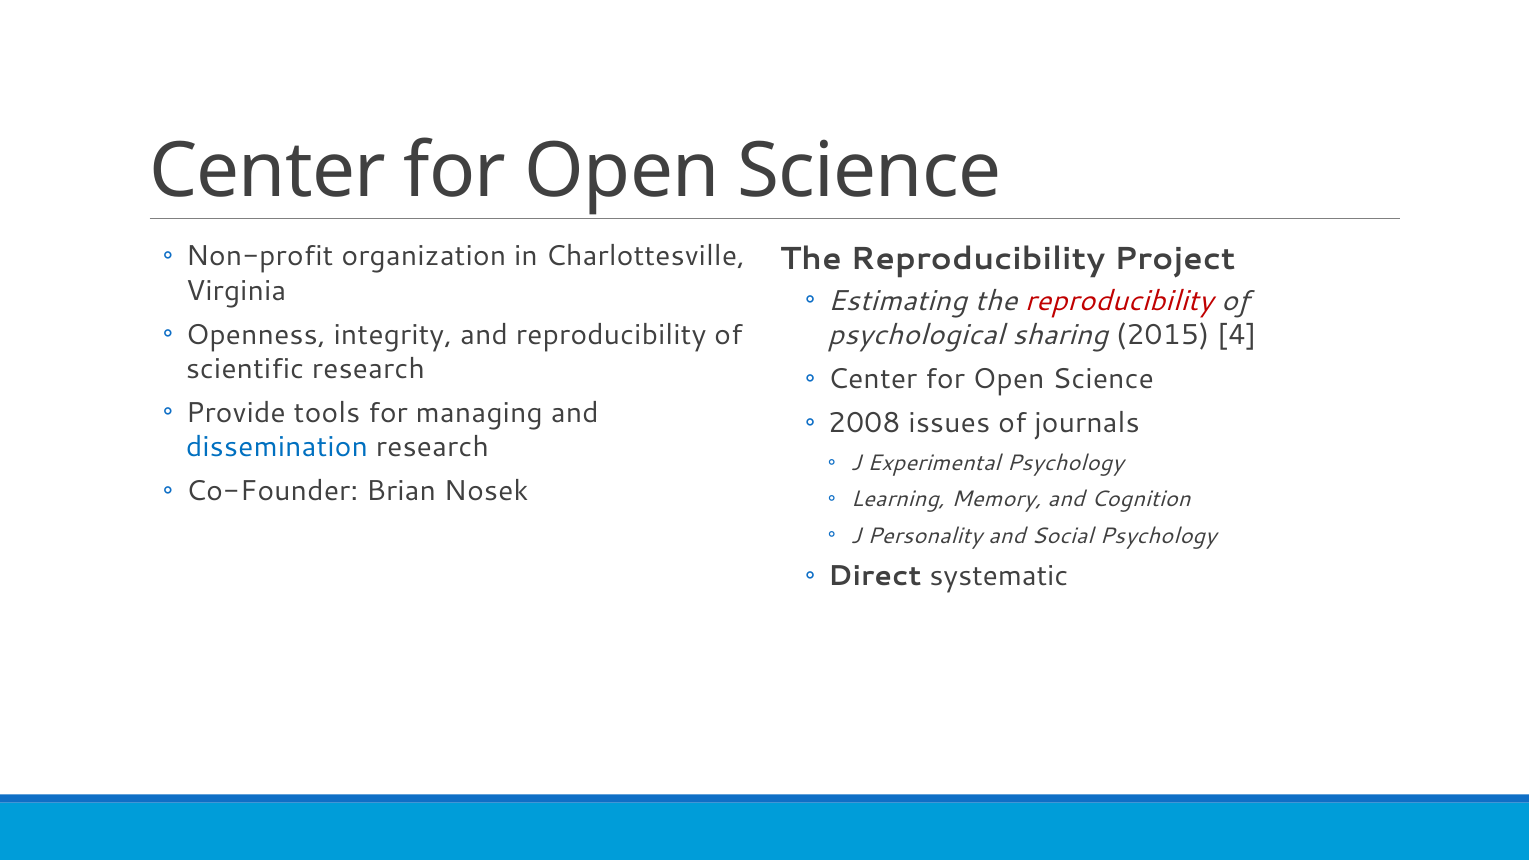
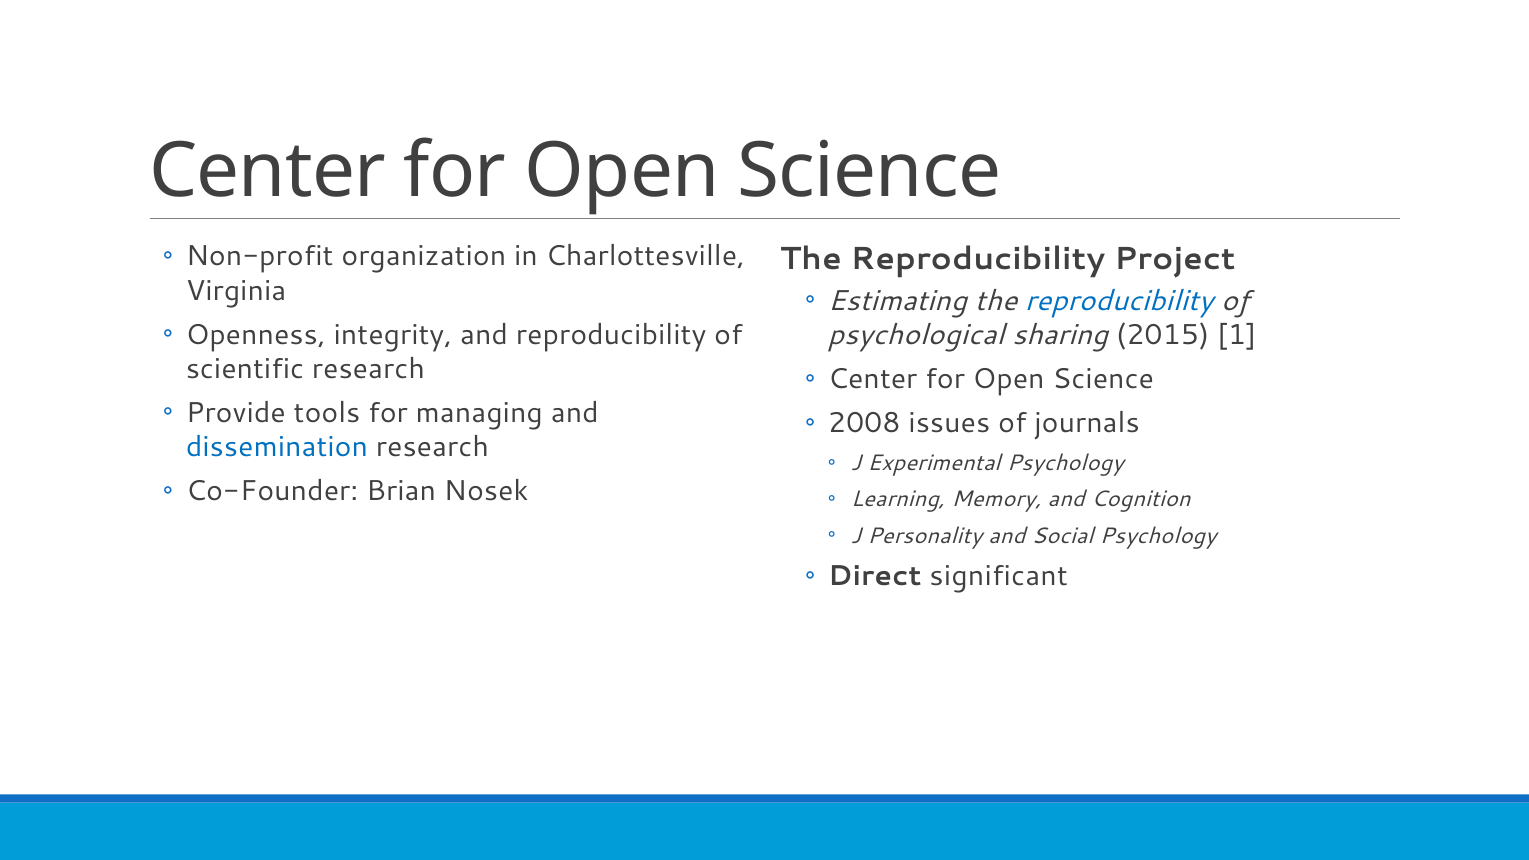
reproducibility colour: red -> blue (1119, 301)
4: 4 -> 1 (1237, 335)
systematic: systematic -> significant (999, 576)
